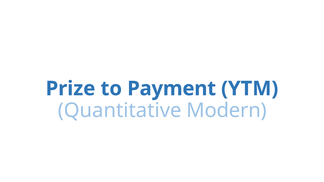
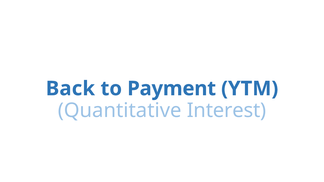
Prize: Prize -> Back (70, 89)
Modern: Modern -> Interest (227, 111)
